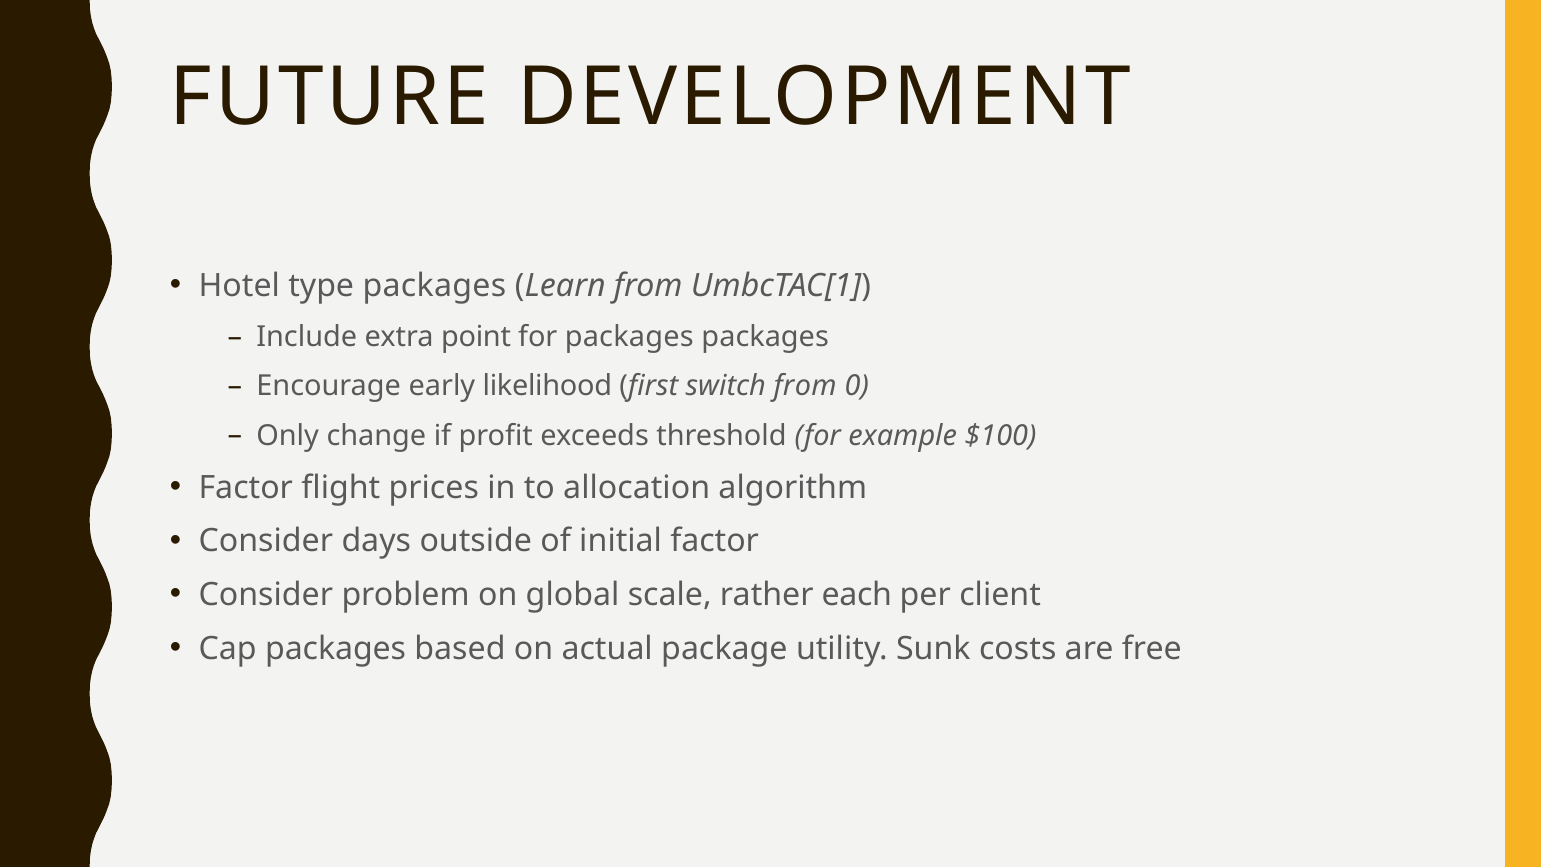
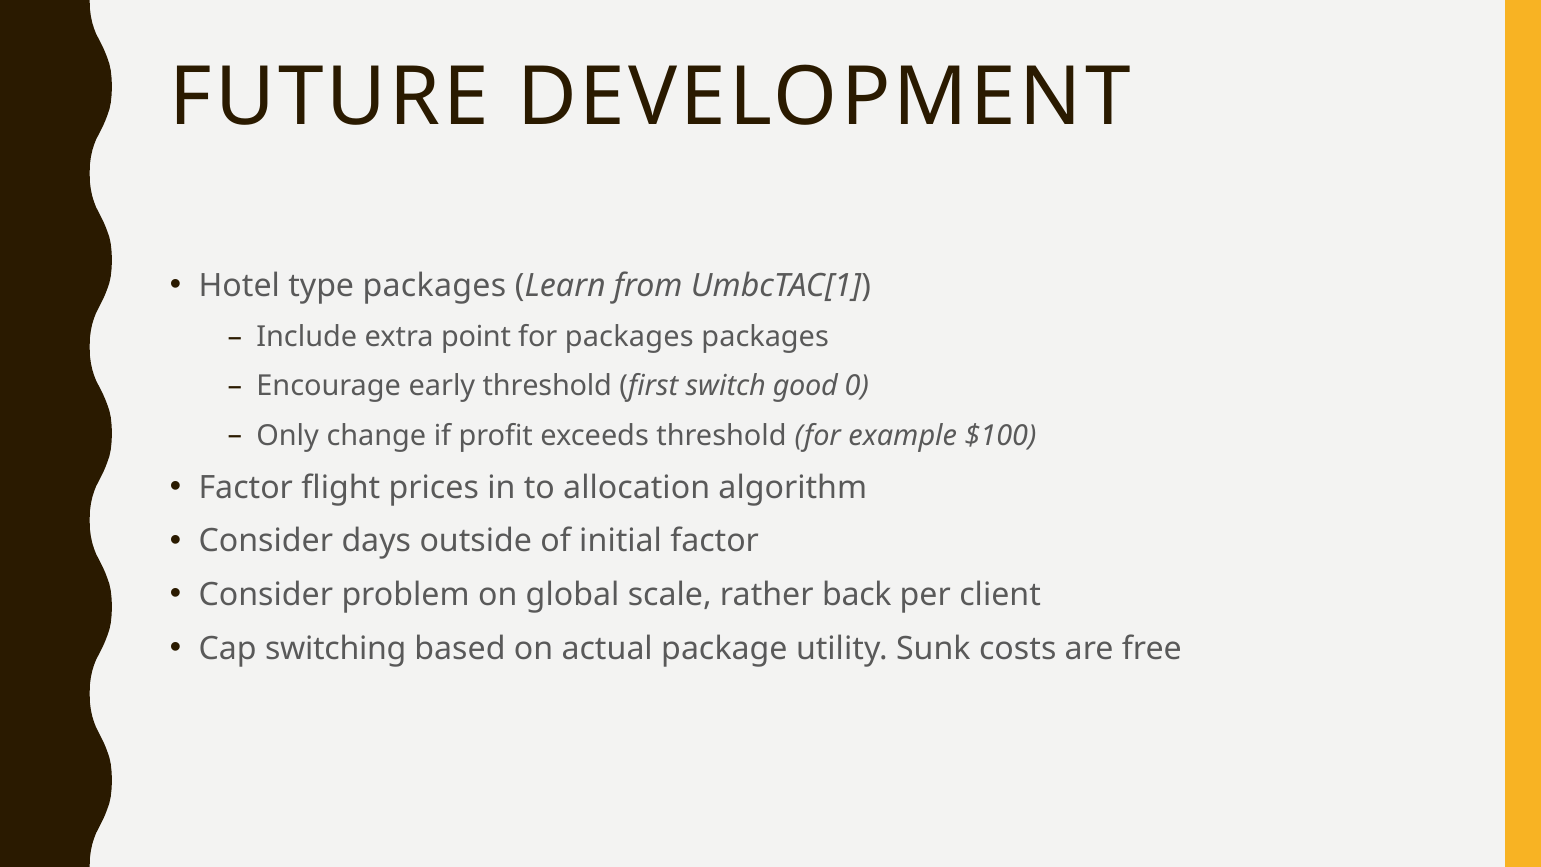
early likelihood: likelihood -> threshold (547, 386)
switch from: from -> good (805, 386)
each: each -> back (857, 595)
Cap packages: packages -> switching (336, 648)
